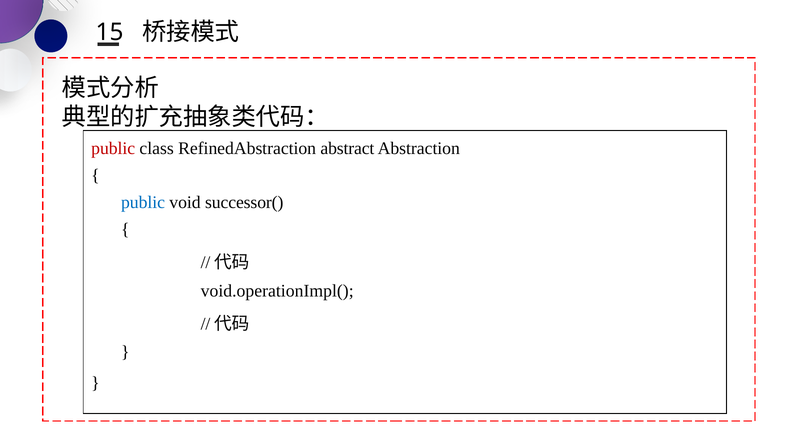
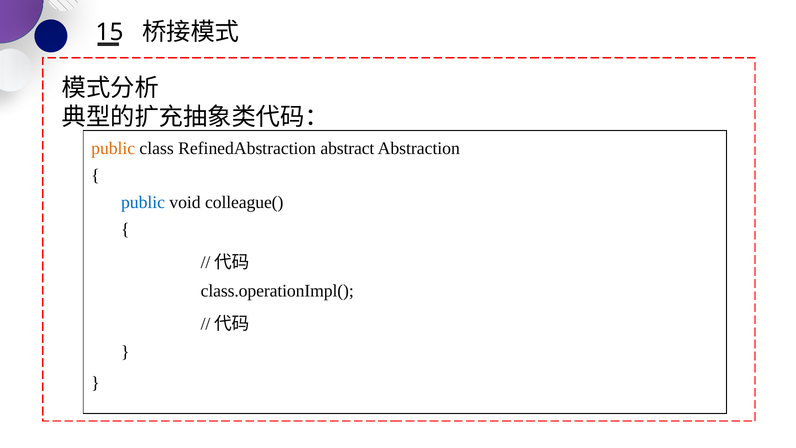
public colour: red -> orange (113, 148)
successor(: successor( -> colleague( (244, 202)
void.operationImpl(: void.operationImpl( -> class.operationImpl( (277, 291)
